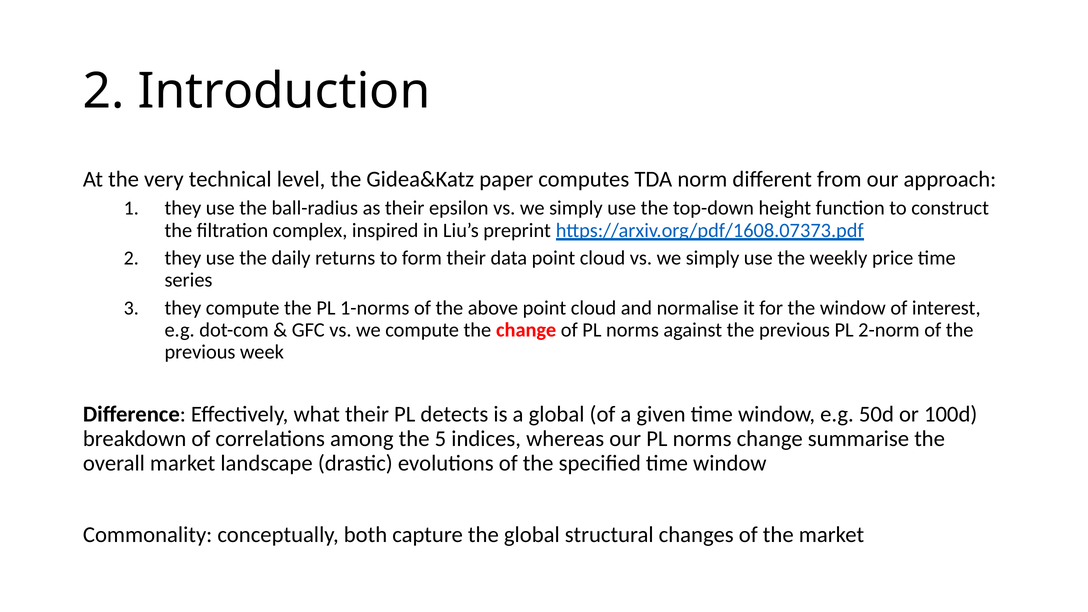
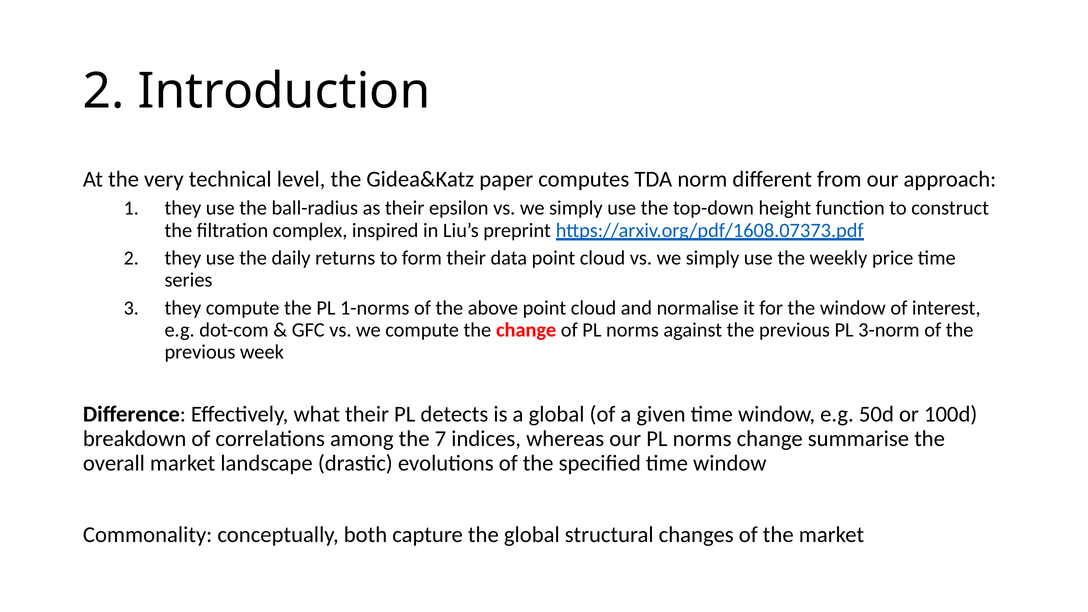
2-norm: 2-norm -> 3-norm (889, 330)
5: 5 -> 7 (440, 439)
